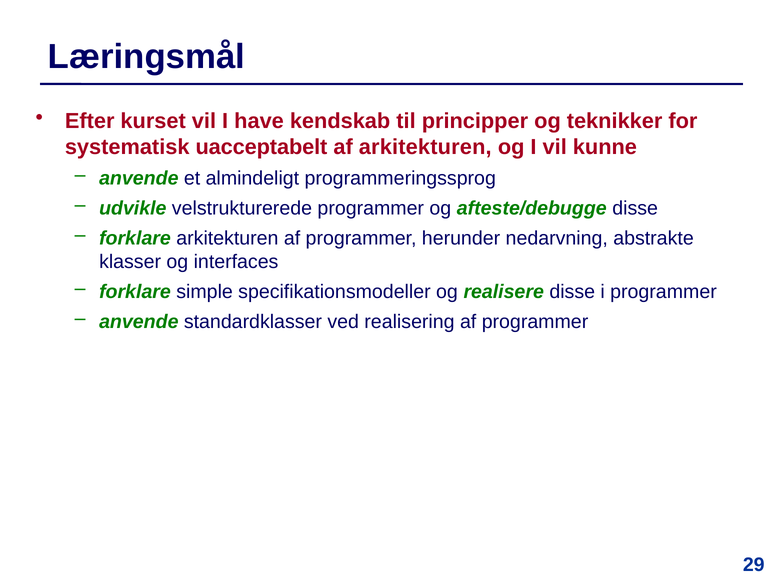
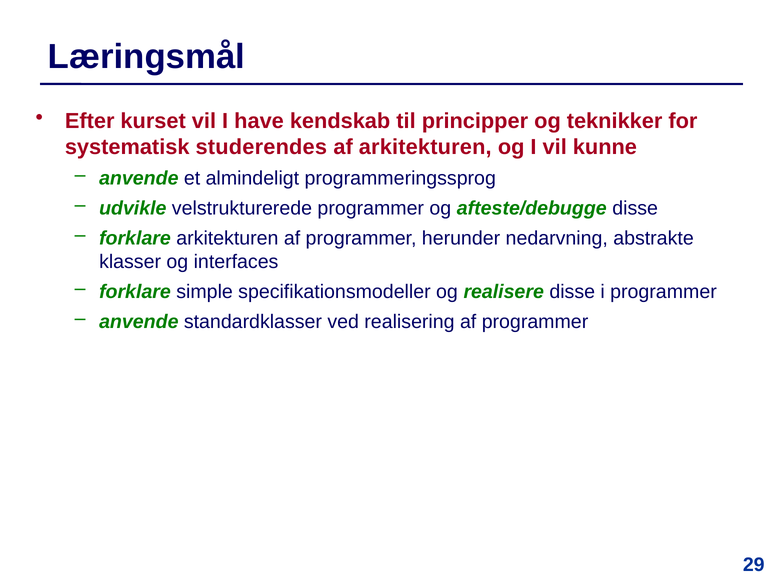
uacceptabelt: uacceptabelt -> studerendes (261, 147)
